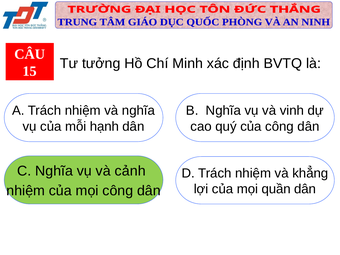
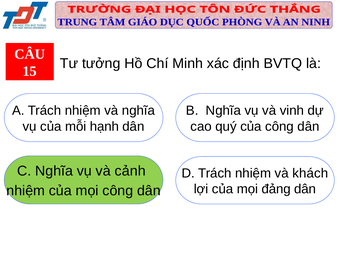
khẳng: khẳng -> khách (310, 173)
quần: quần -> đảng (276, 189)
